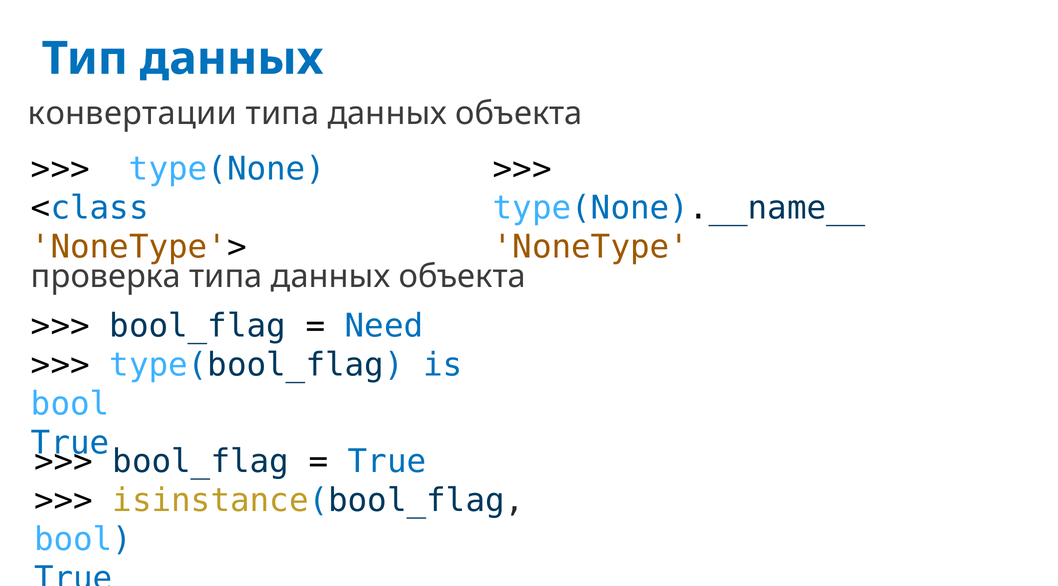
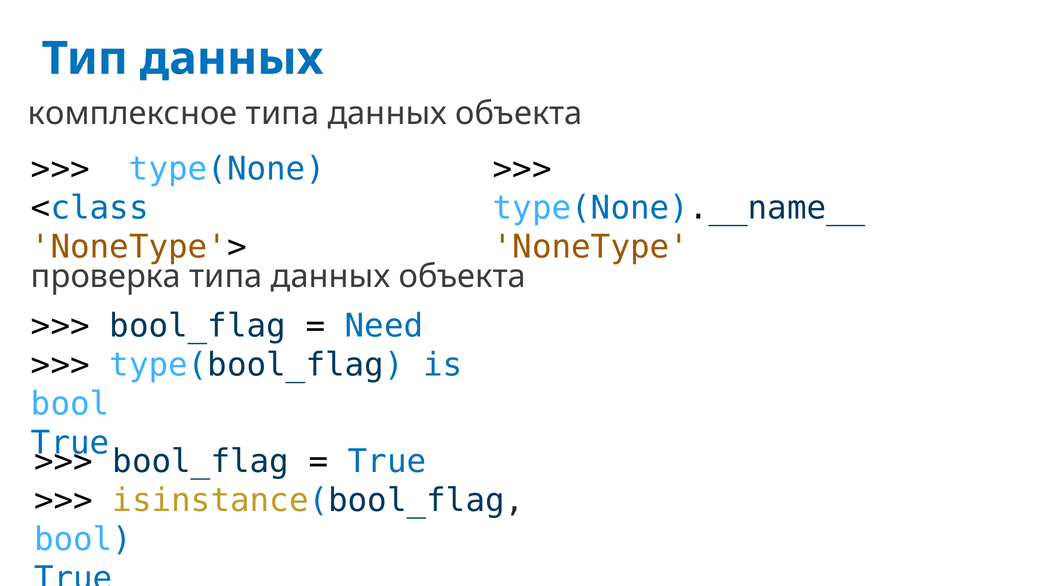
конвертации: конвертации -> комплексное (133, 114)
